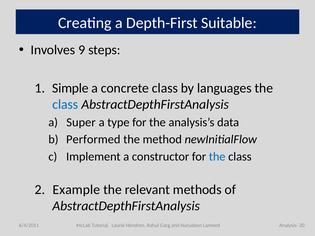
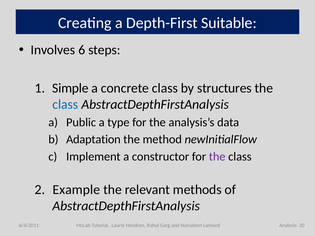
9: 9 -> 6 (82, 50)
languages: languages -> structures (224, 88)
Super: Super -> Public (81, 122)
Performed: Performed -> Adaptation (93, 140)
the colour: blue -> purple (217, 157)
